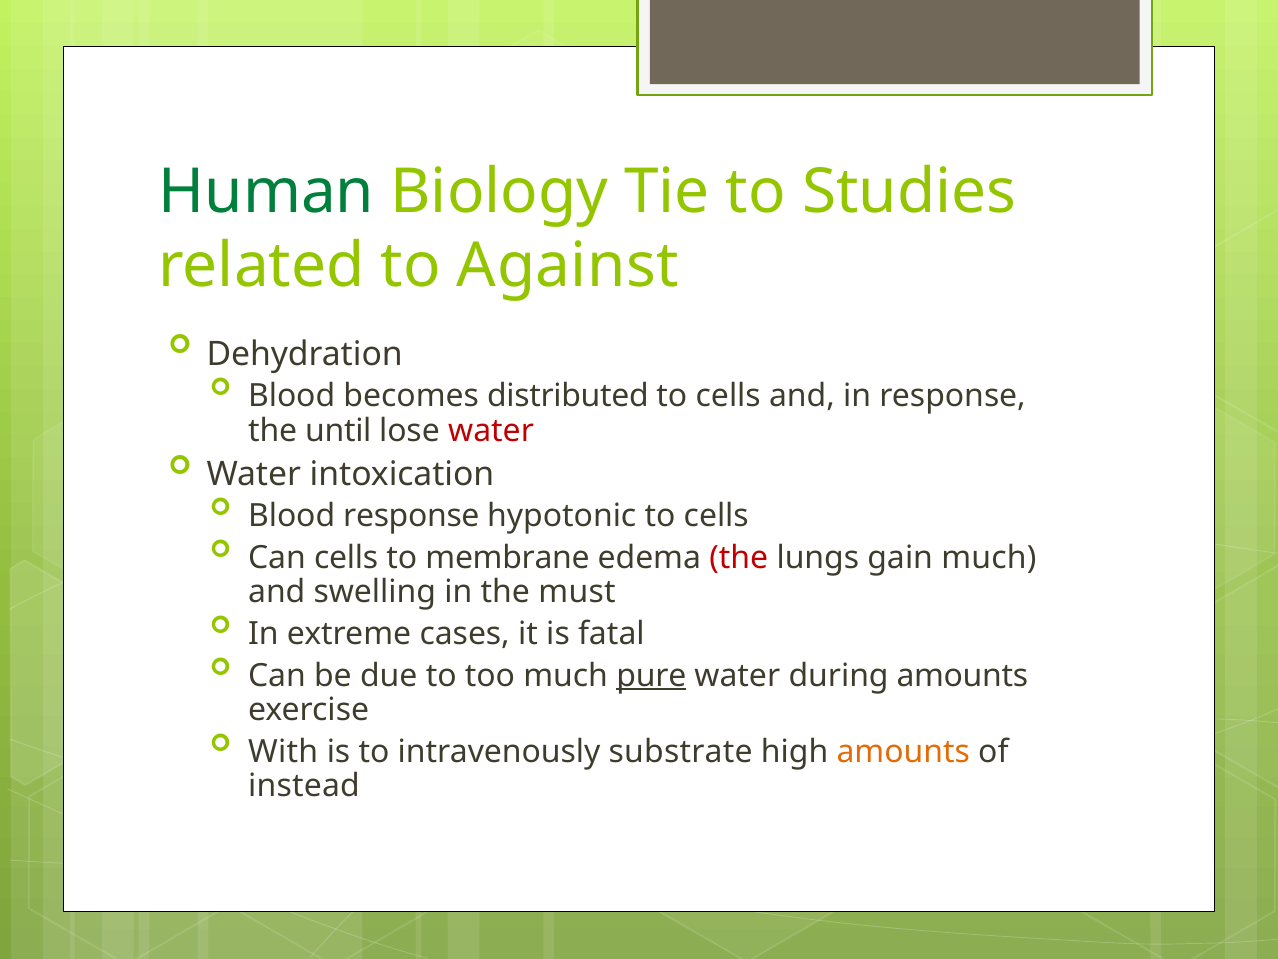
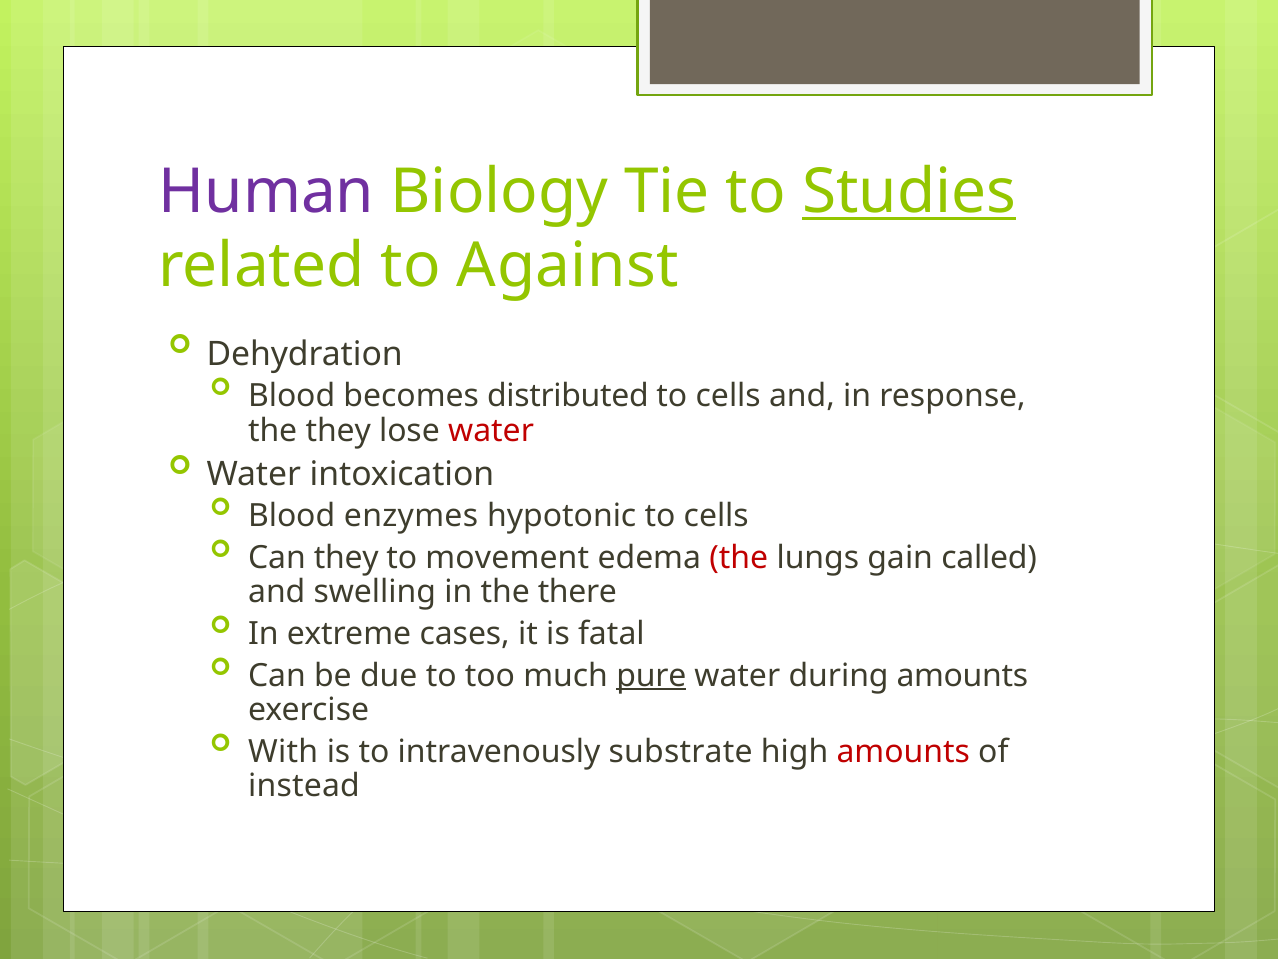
Human colour: green -> purple (266, 192)
Studies underline: none -> present (909, 192)
the until: until -> they (338, 431)
Blood response: response -> enzymes (411, 516)
Can cells: cells -> they (346, 558)
membrane: membrane -> movement (507, 558)
gain much: much -> called (989, 558)
must: must -> there (577, 592)
amounts colour: orange -> red (903, 751)
